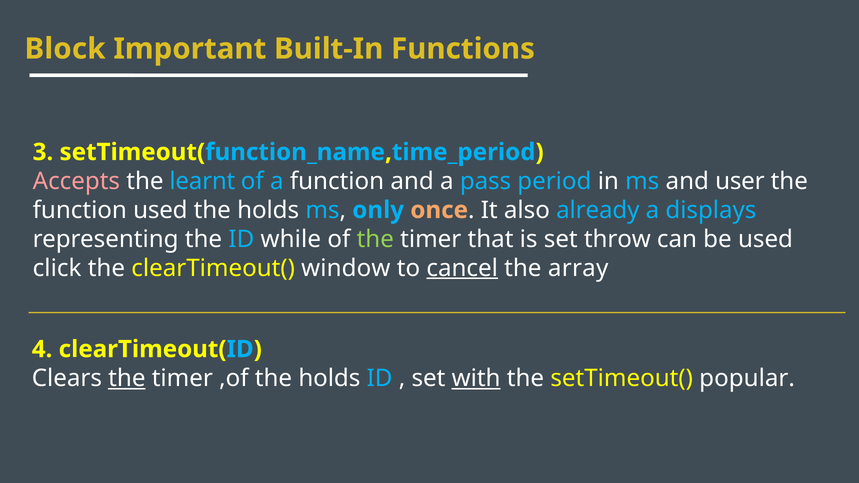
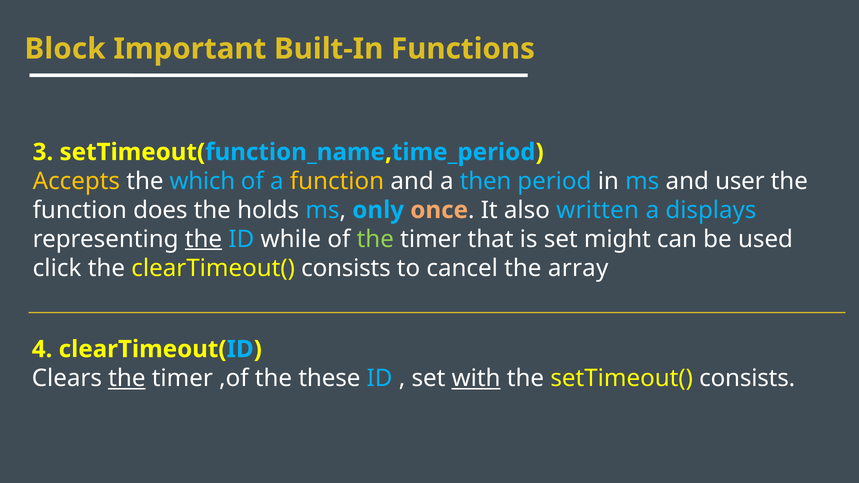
Accepts colour: pink -> yellow (76, 181)
learnt: learnt -> which (202, 181)
function colour: white -> yellow (337, 181)
pass: pass -> then (486, 181)
function used: used -> does (160, 210)
already: already -> written (598, 210)
the underline: none -> present (203, 239)
throw: throw -> might (617, 239)
clearTimeout( window: window -> consists (346, 268)
cancel underline: present -> none (462, 268)
,of the holds: holds -> these (329, 378)
setTimeout( popular: popular -> consists (747, 378)
